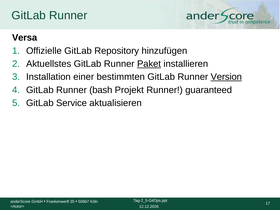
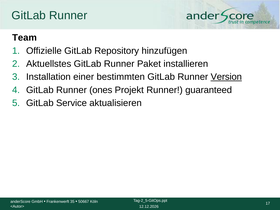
Versa: Versa -> Team (24, 38)
Paket underline: present -> none (149, 64)
bash: bash -> ones (101, 90)
